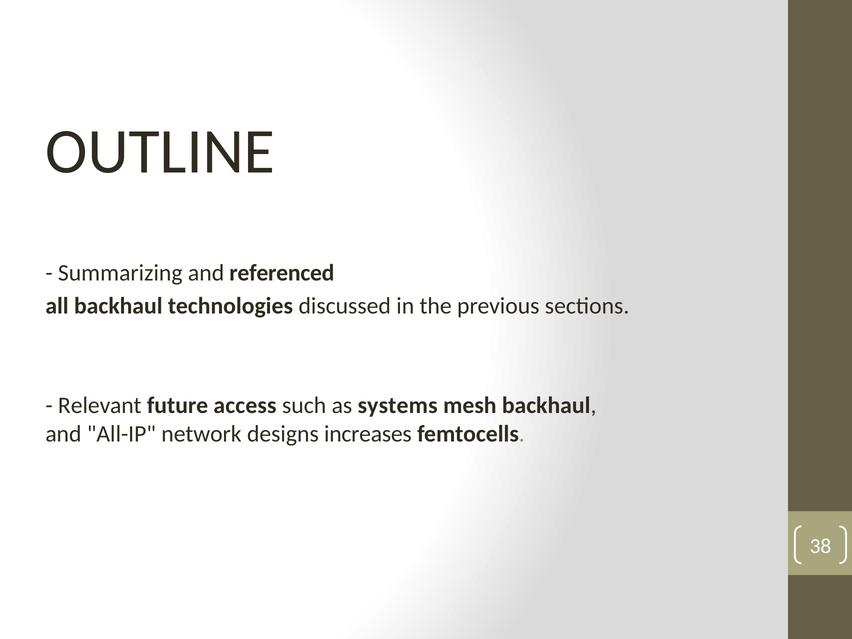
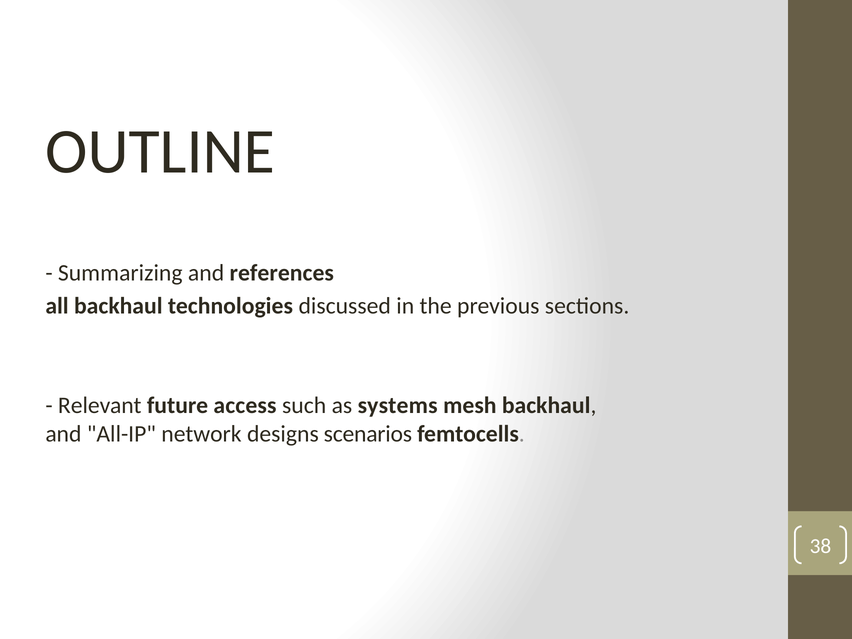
referenced: referenced -> references (282, 273)
increases: increases -> scenarios (368, 434)
